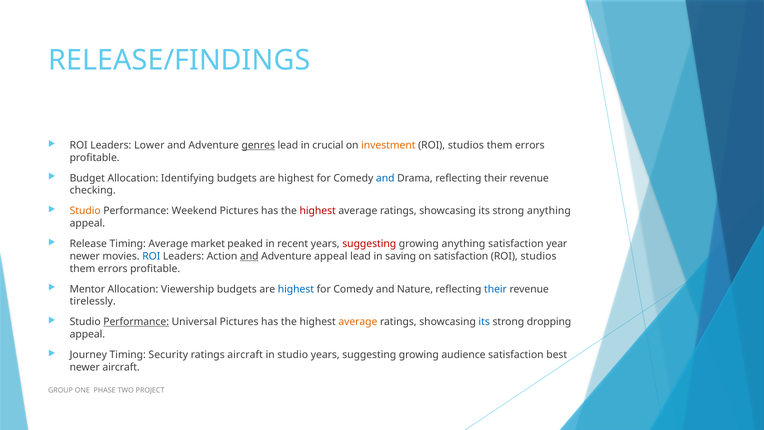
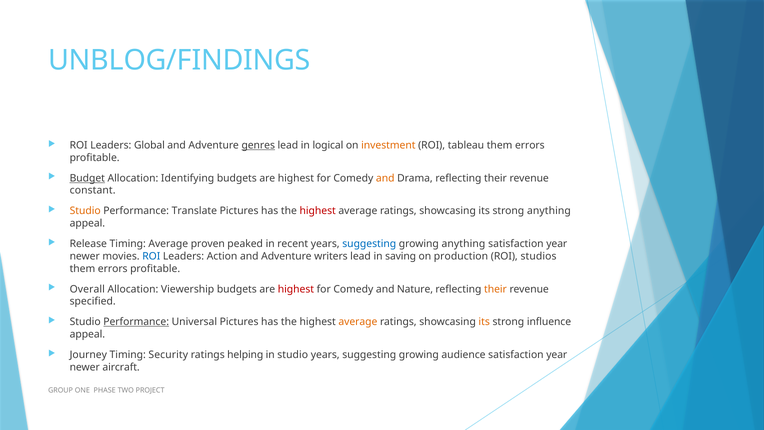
RELEASE/FINDINGS: RELEASE/FINDINGS -> UNBLOG/FINDINGS (179, 60)
Lower: Lower -> Global (149, 145)
crucial: crucial -> logical (328, 145)
studios: studios -> tableau (466, 145)
Budget underline: none -> present (87, 178)
and colour: blue -> orange (385, 178)
checking: checking -> constant (93, 190)
Weekend: Weekend -> Translate (194, 211)
market: market -> proven (208, 244)
suggesting colour: red -> blue (369, 244)
and underline: present -> none (249, 256)
Adventure appeal: appeal -> writers (331, 256)
on satisfaction: satisfaction -> production (461, 256)
Mentor: Mentor -> Overall (87, 289)
highest colour: blue -> red (296, 289)
their colour: blue -> orange (495, 289)
tirelessly: tirelessly -> specified (93, 301)
its colour: blue -> orange (484, 322)
dropping: dropping -> influence (549, 322)
ratings aircraft: aircraft -> helping (245, 355)
audience satisfaction best: best -> year (557, 355)
